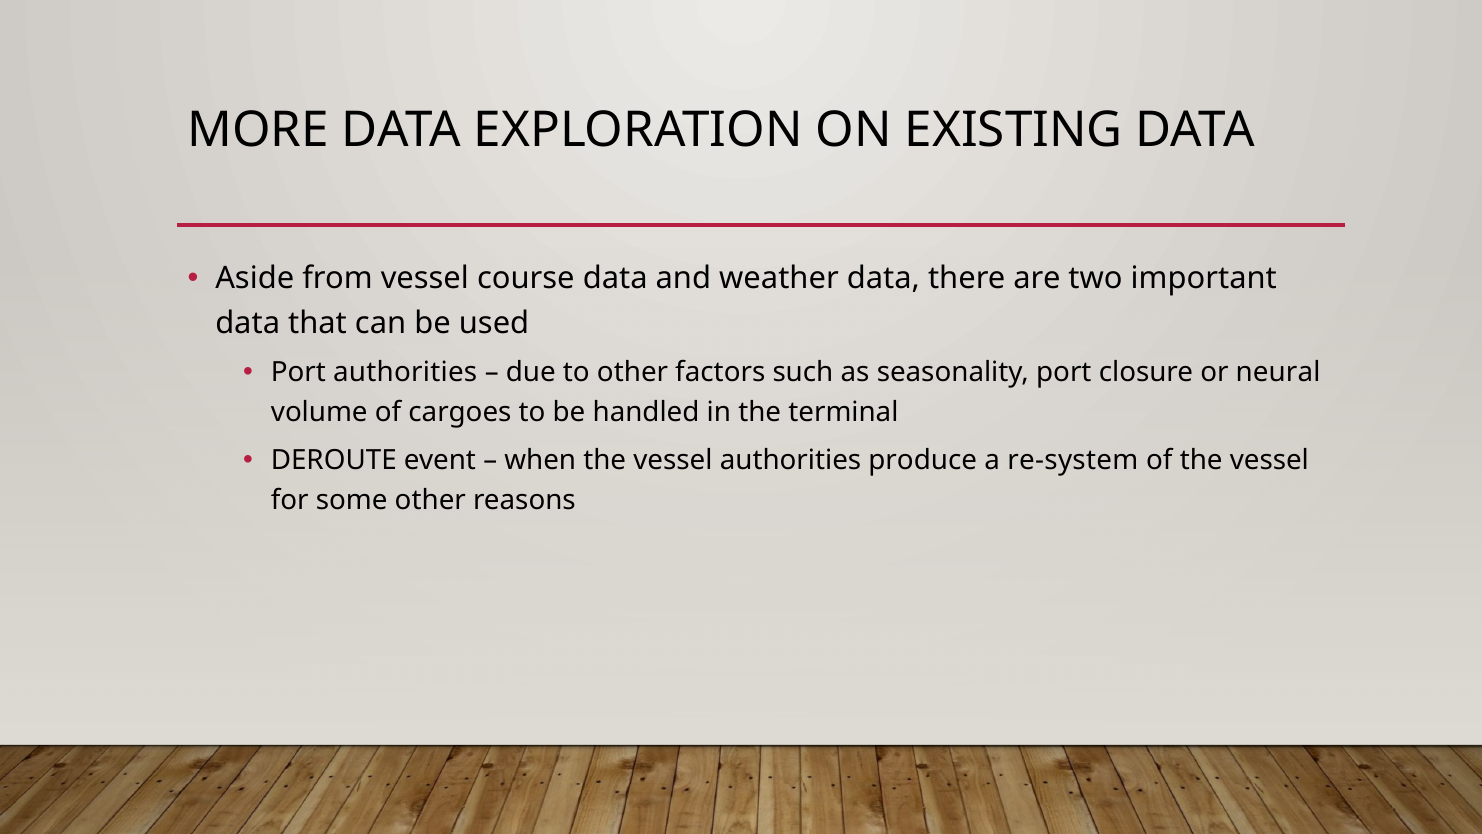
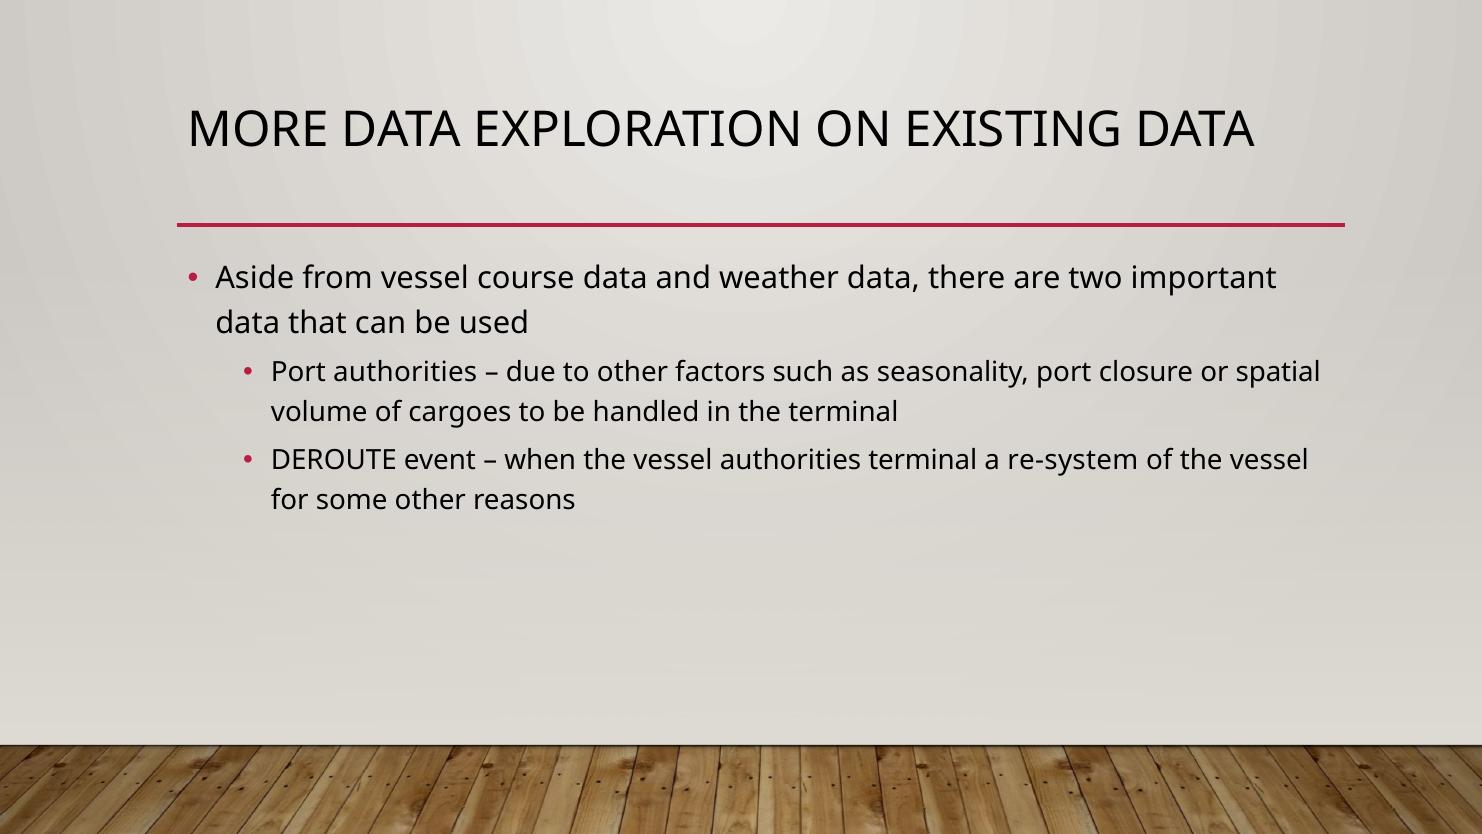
neural: neural -> spatial (1278, 372)
authorities produce: produce -> terminal (923, 460)
